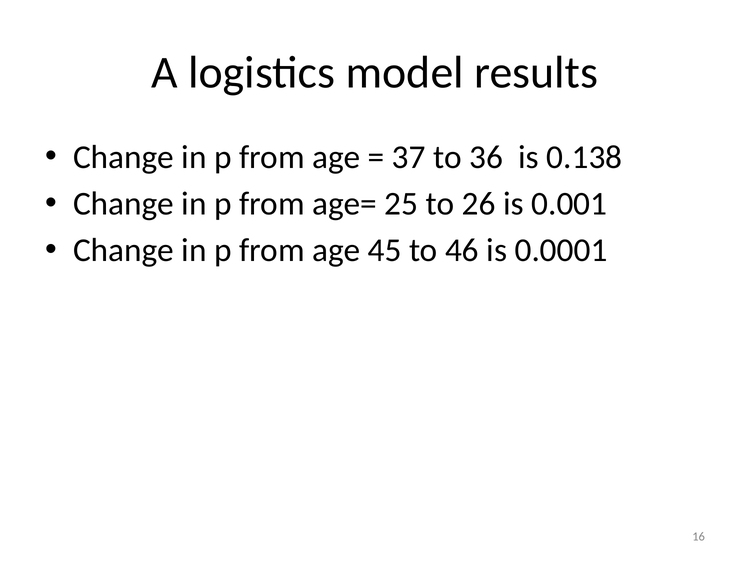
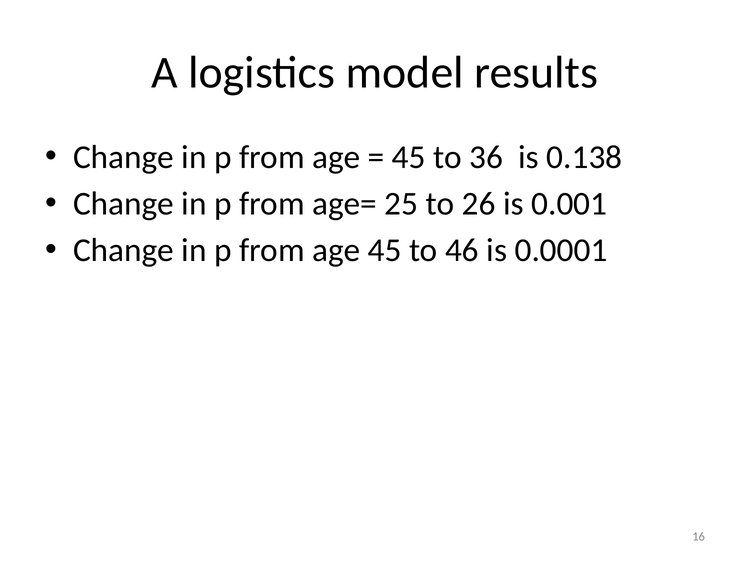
37: 37 -> 45 (409, 157)
